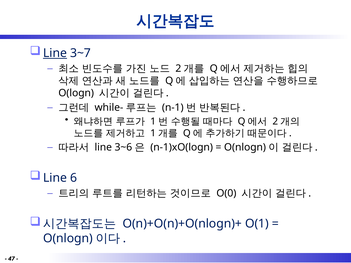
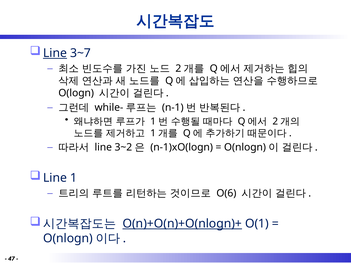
3~6: 3~6 -> 3~2 (123, 147)
6: 6 -> 1 (74, 178)
O(0: O(0 -> O(6 (226, 193)
O(n)+O(n)+O(nlogn)+ underline: none -> present (182, 224)
